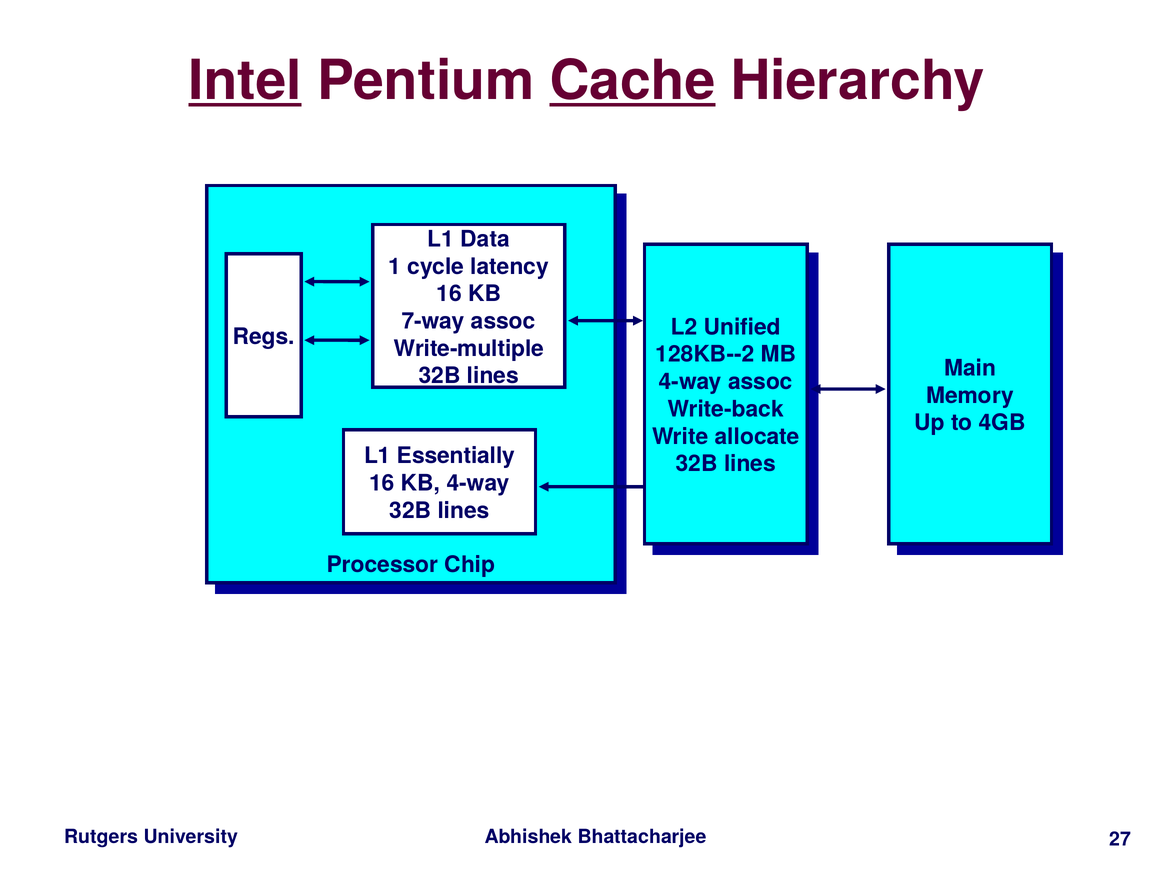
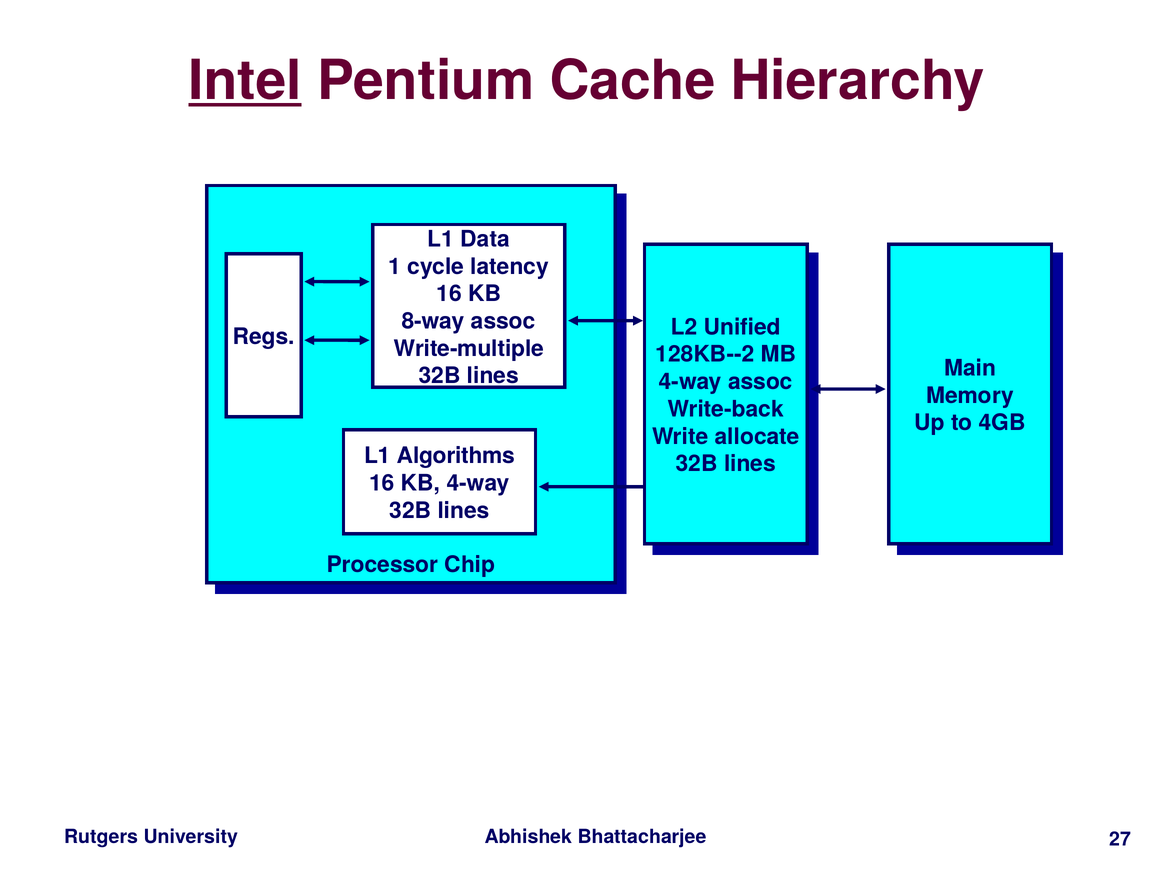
Cache underline: present -> none (632, 81)
7-way: 7-way -> 8-way (433, 321)
Essentially: Essentially -> Algorithms (456, 456)
